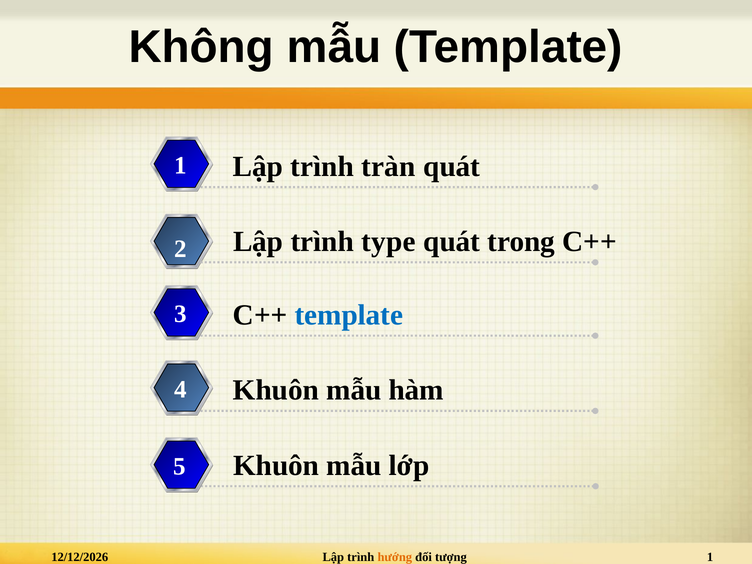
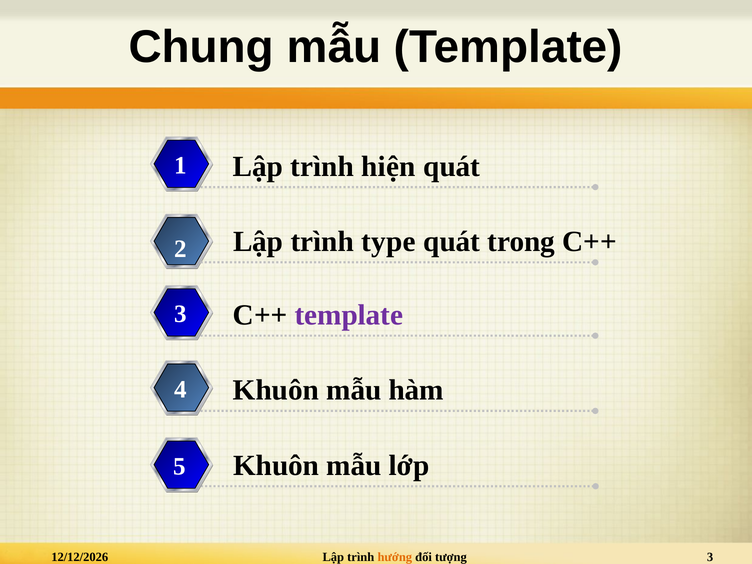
Không: Không -> Chung (201, 47)
tràn: tràn -> hiện (388, 167)
template colour: blue -> purple (349, 315)
tượng 1: 1 -> 3 (710, 557)
